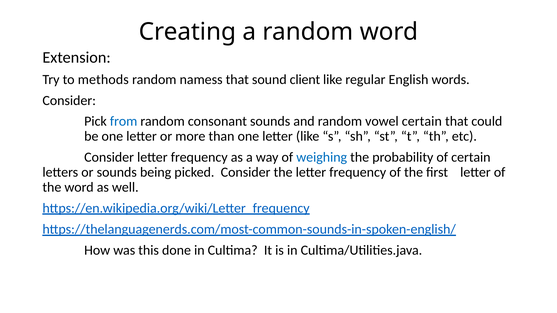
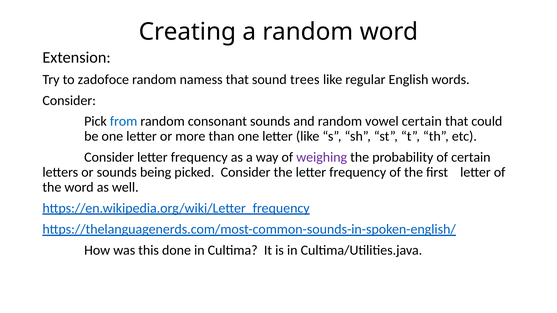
methods: methods -> zadofoce (103, 80)
client: client -> trees (305, 80)
weighing colour: blue -> purple (322, 157)
